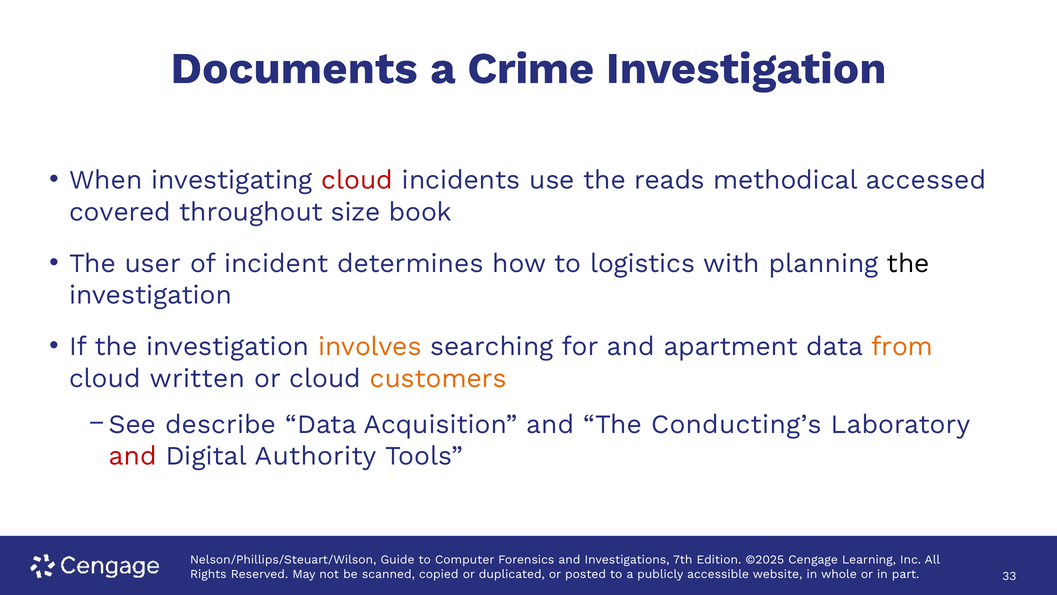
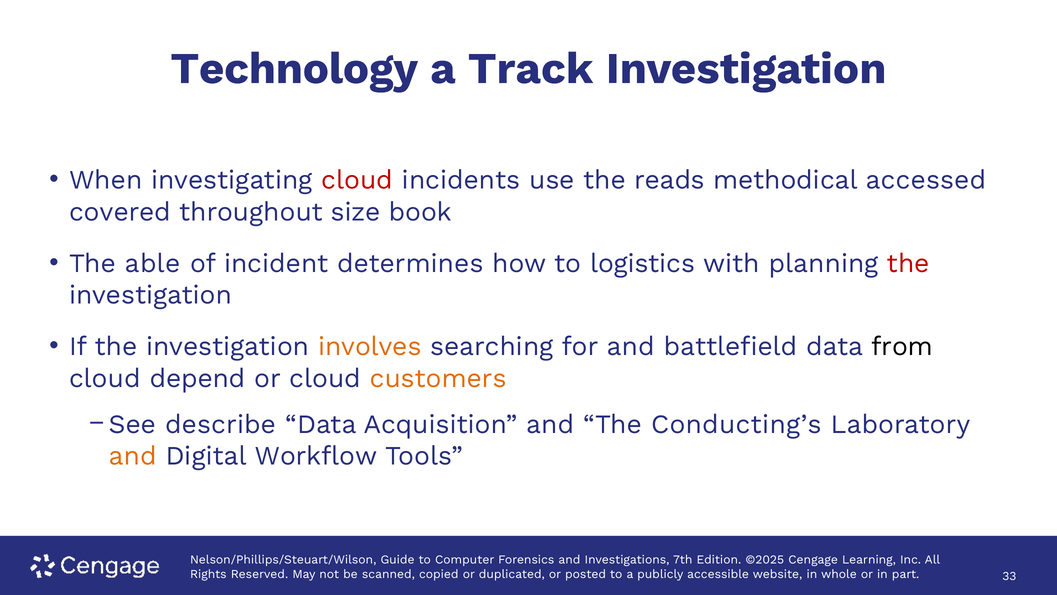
Documents: Documents -> Technology (294, 69)
Crime: Crime -> Track (531, 69)
user: user -> able (153, 263)
the colour: black -> red (908, 263)
apartment: apartment -> battlefield (731, 346)
from colour: orange -> black (902, 346)
written: written -> depend (198, 378)
and colour: red -> orange (133, 456)
Authority: Authority -> Workflow (316, 456)
